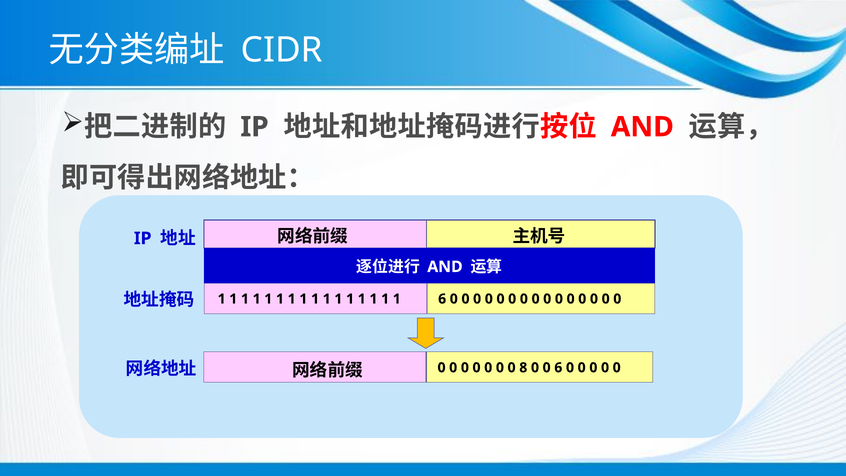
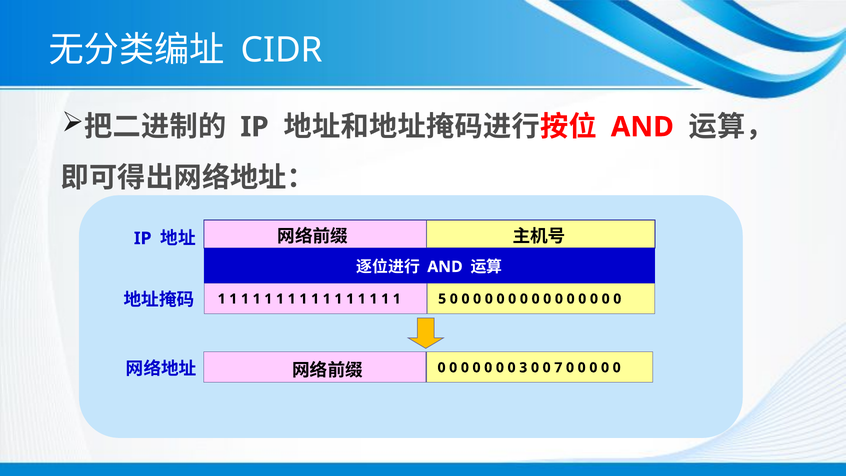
1 6: 6 -> 5 (442, 299)
8: 8 -> 3 (523, 368)
0 6: 6 -> 7 (558, 368)
